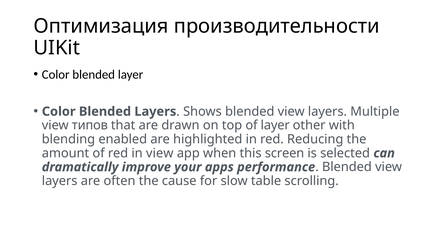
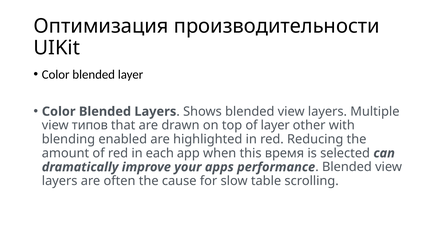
in view: view -> each (160, 153)
screen: screen -> время (285, 153)
